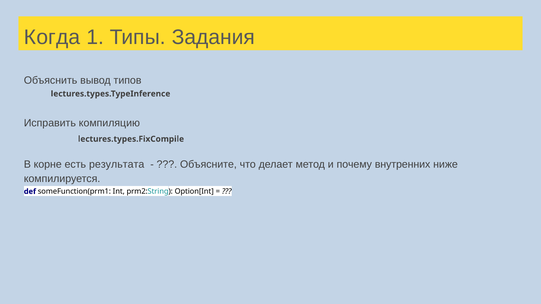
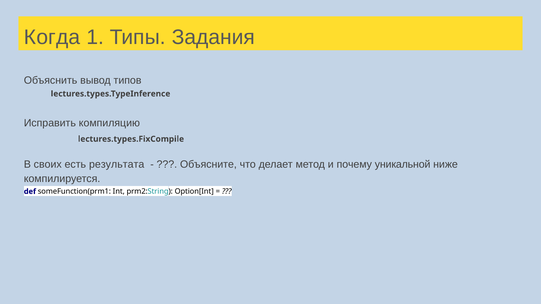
корне: корне -> своих (48, 164)
внутренних: внутренних -> уникальной (403, 164)
